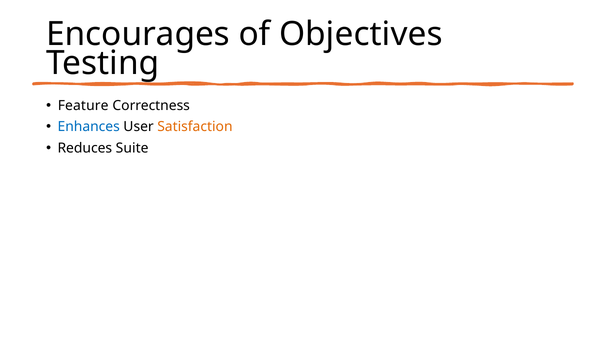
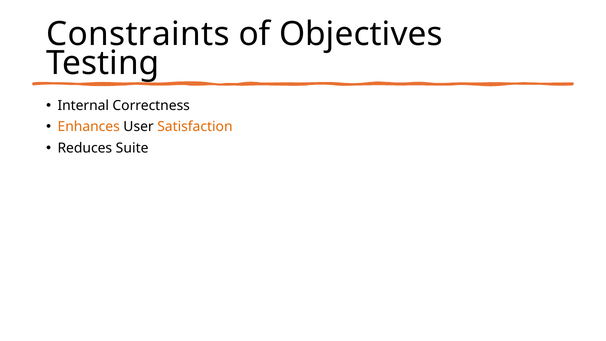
Encourages: Encourages -> Constraints (138, 34)
Feature: Feature -> Internal (83, 106)
Enhances colour: blue -> orange (89, 127)
